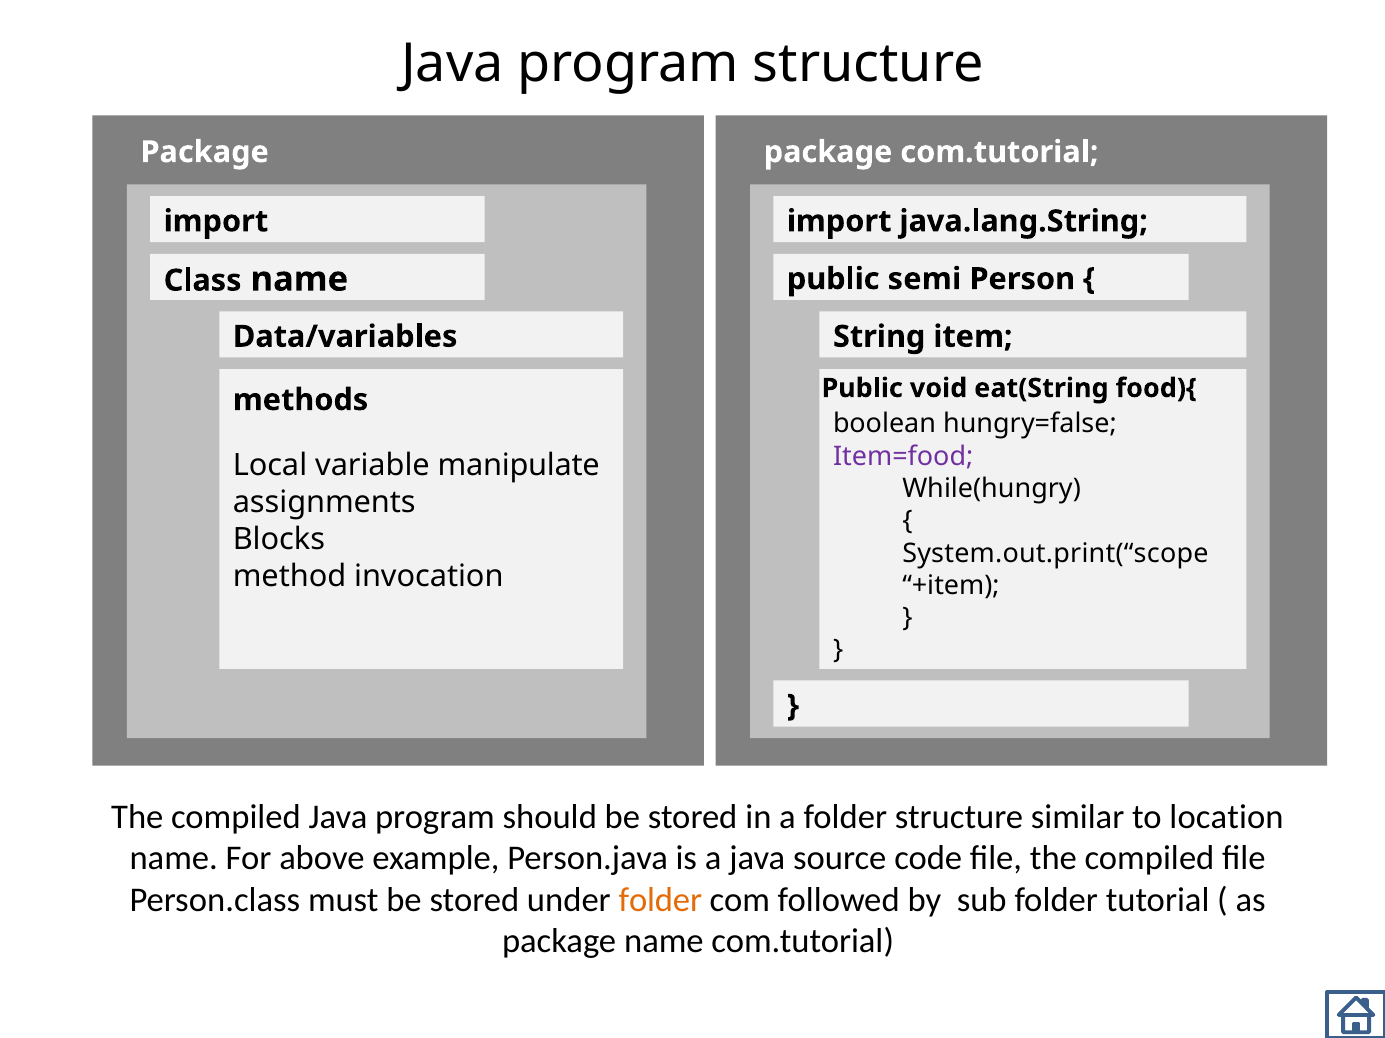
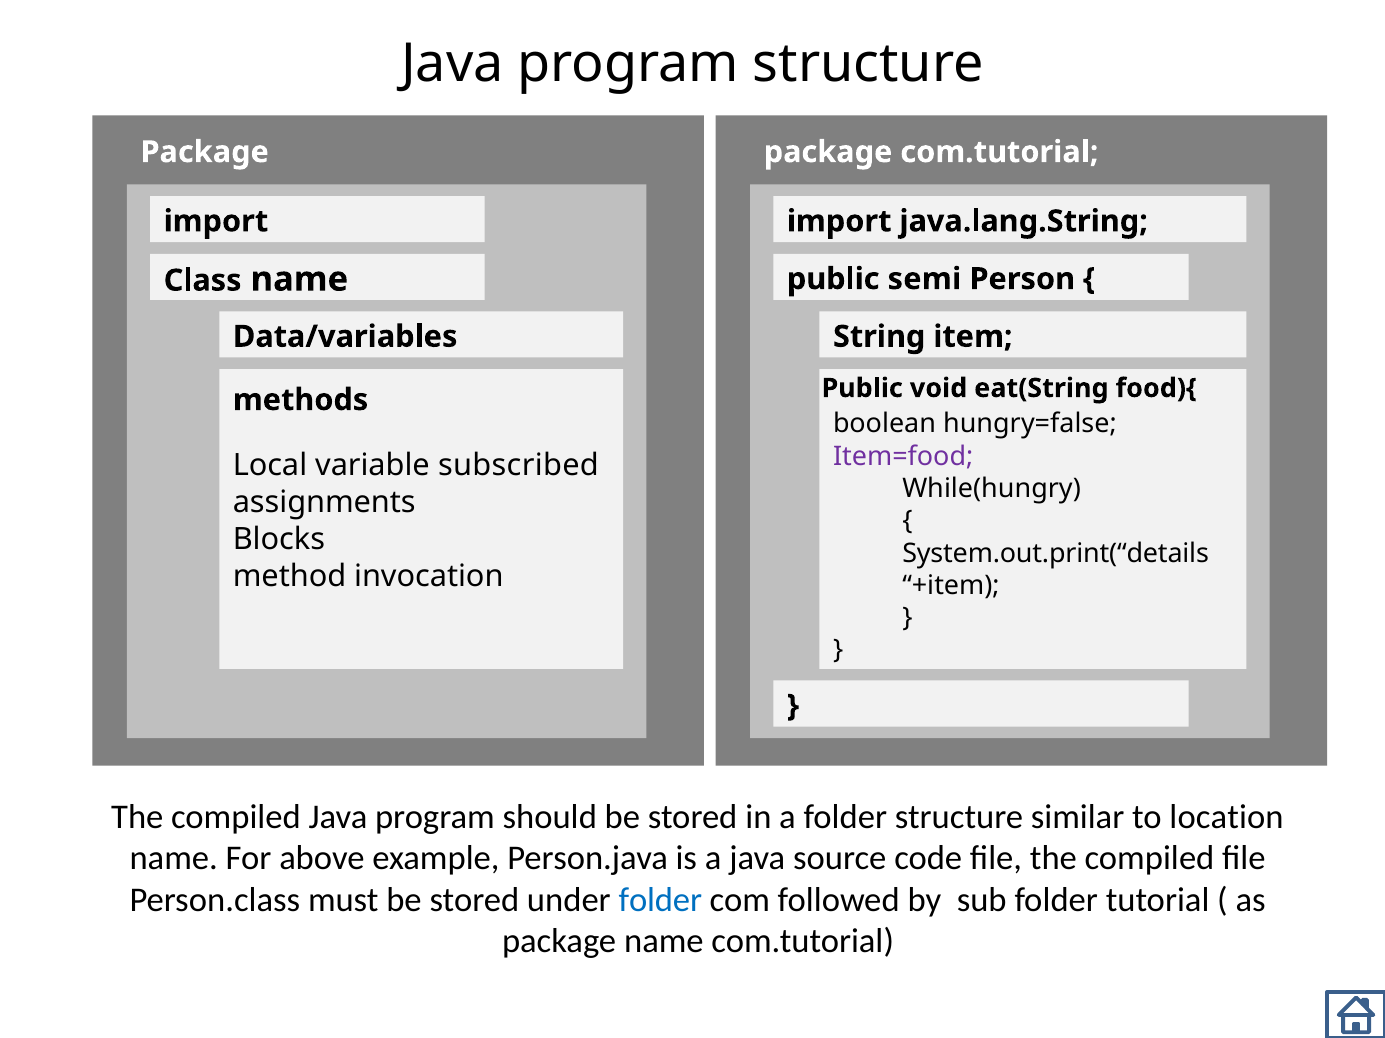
manipulate: manipulate -> subscribed (518, 466)
System.out.print(“scope: System.out.print(“scope -> System.out.print(“details (1056, 554)
folder colour: orange -> blue (660, 900)
